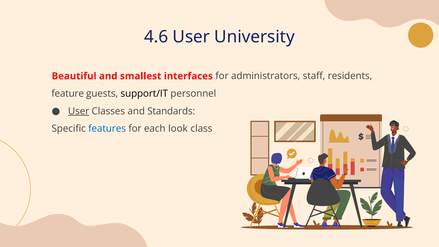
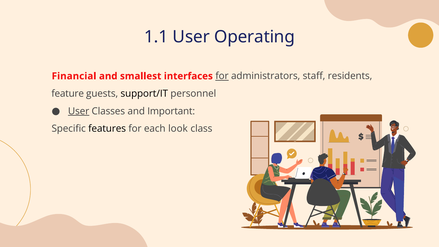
4.6: 4.6 -> 1.1 (156, 37)
University: University -> Operating (255, 37)
Beautiful: Beautiful -> Financial (74, 76)
for underline: none -> present (222, 76)
Standards: Standards -> Important (171, 111)
features colour: blue -> black (107, 129)
